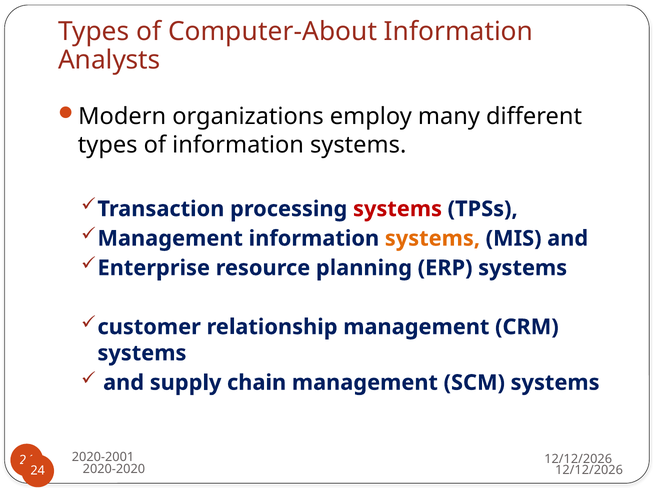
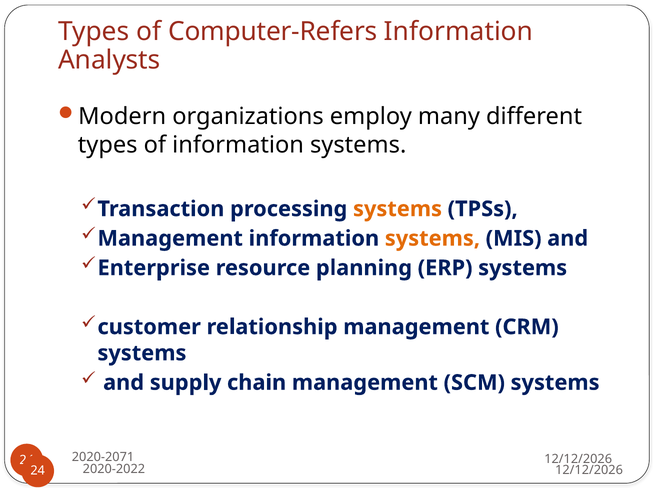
Computer-About: Computer-About -> Computer-Refers (273, 32)
systems colour: red -> orange (398, 209)
2020-2001: 2020-2001 -> 2020-2071 (103, 458)
2020-2020: 2020-2020 -> 2020-2022 (114, 470)
